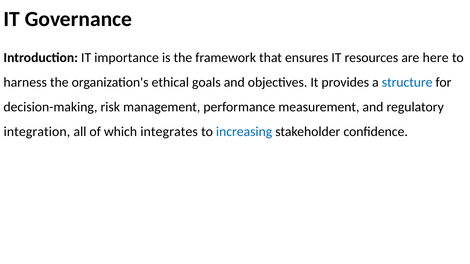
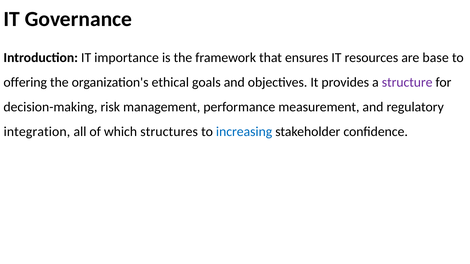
here: here -> base (436, 58)
harness: harness -> offering (25, 82)
structure colour: blue -> purple (407, 82)
integrates: integrates -> structures (169, 132)
